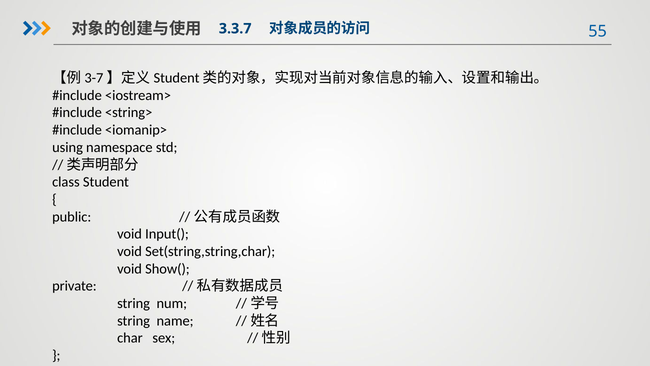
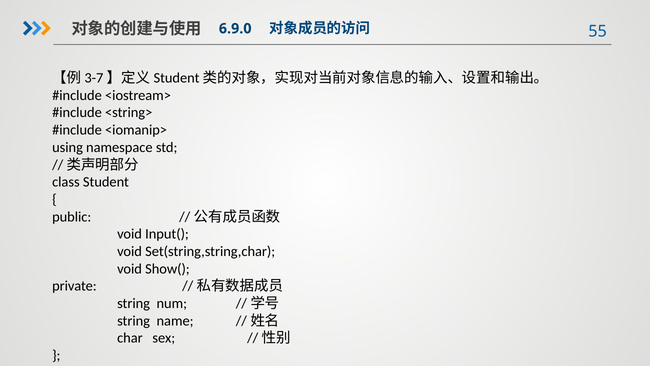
3.3.7: 3.3.7 -> 6.9.0 (235, 29)
